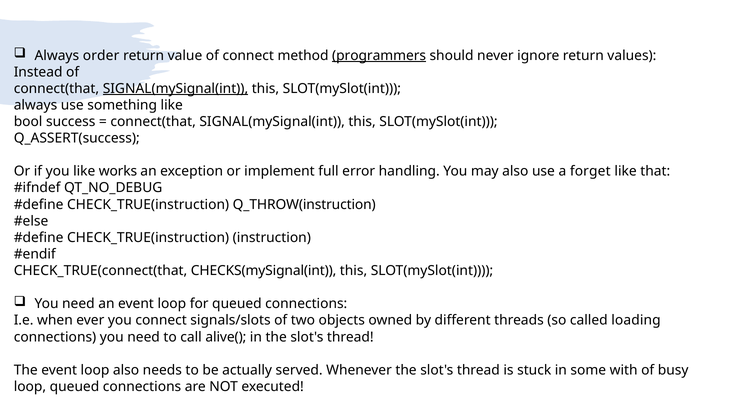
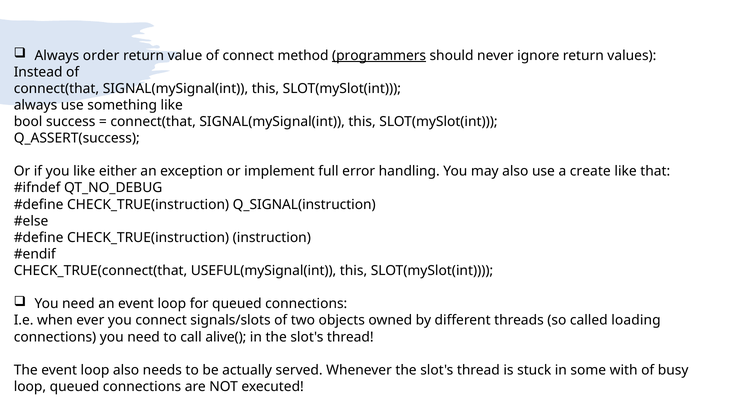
SIGNAL(mySignal(int underline: present -> none (175, 89)
works: works -> either (118, 171)
forget: forget -> create (590, 171)
Q_THROW(instruction: Q_THROW(instruction -> Q_SIGNAL(instruction (304, 204)
CHECKS(mySignal(int: CHECKS(mySignal(int -> USEFUL(mySignal(int (264, 271)
